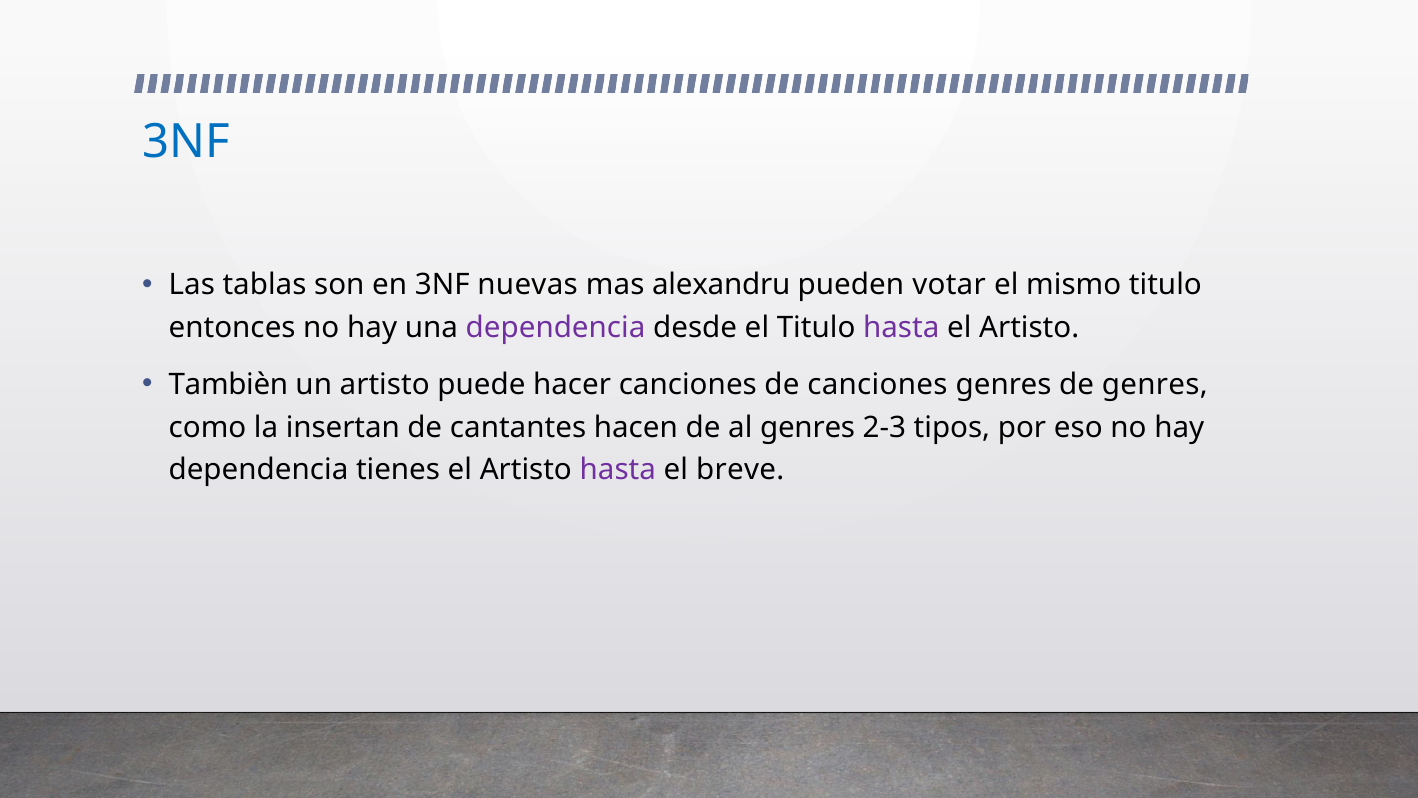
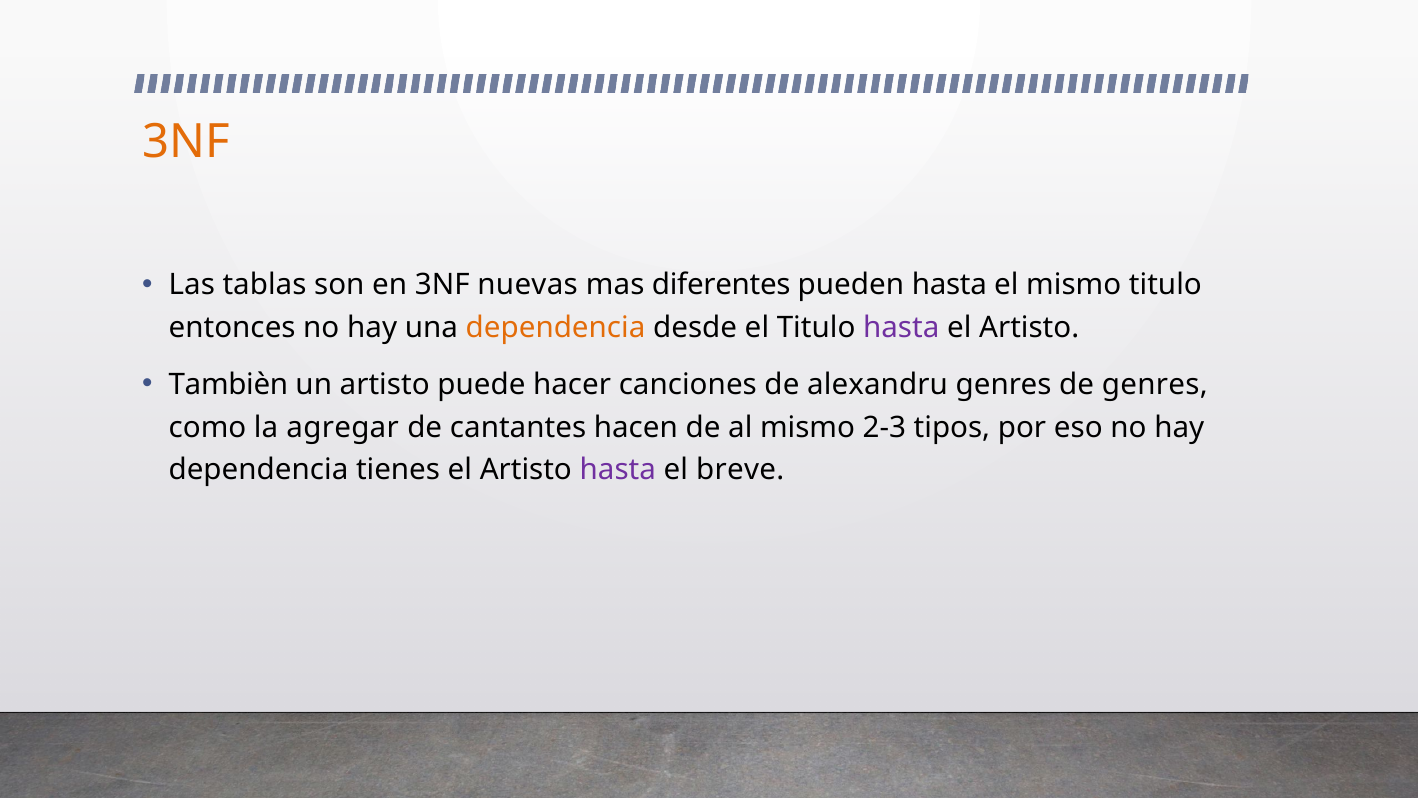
3NF colour: blue -> orange (186, 141)
alexandru: alexandru -> diferentes (721, 285)
pueden votar: votar -> hasta (949, 285)
dependencia colour: purple -> orange (556, 327)
de canciones: canciones -> alexandru (878, 385)
insertan: insertan -> agregar (343, 427)
al genres: genres -> mismo (807, 427)
